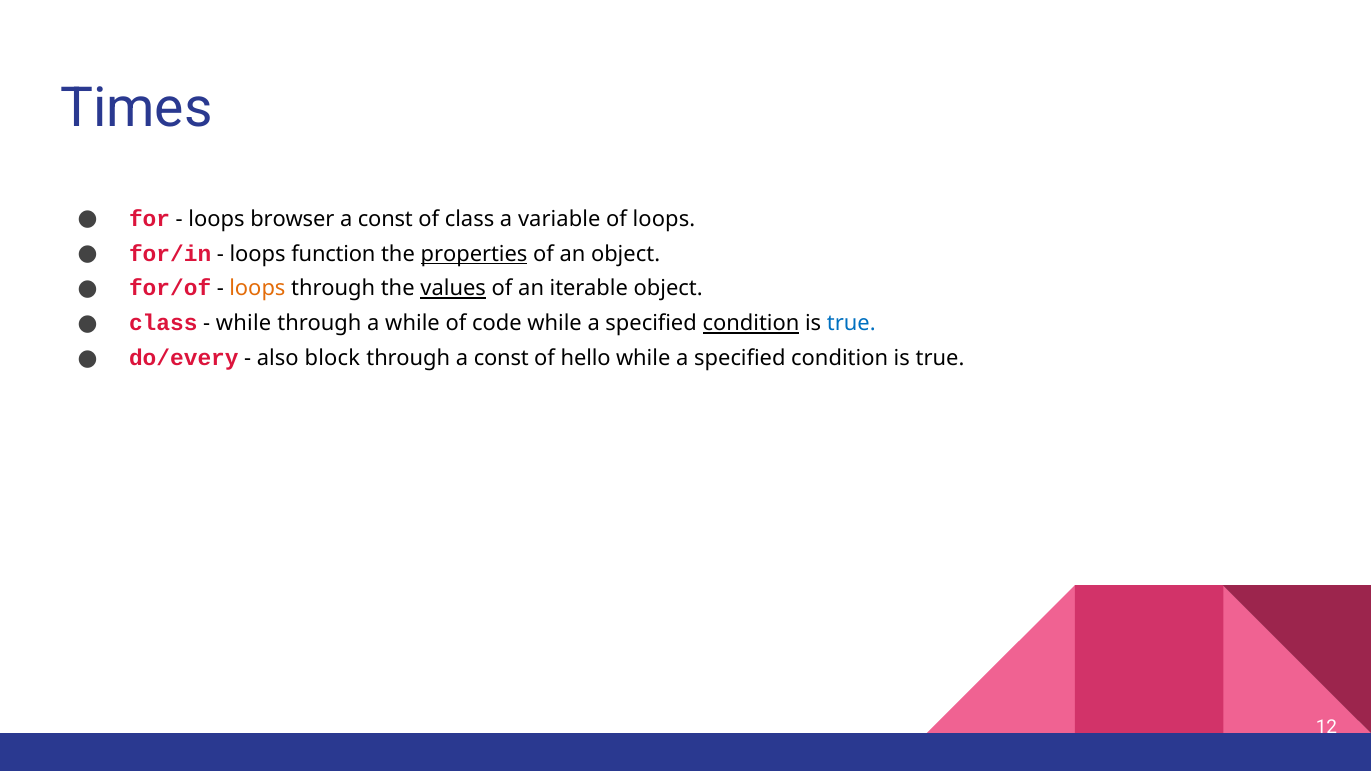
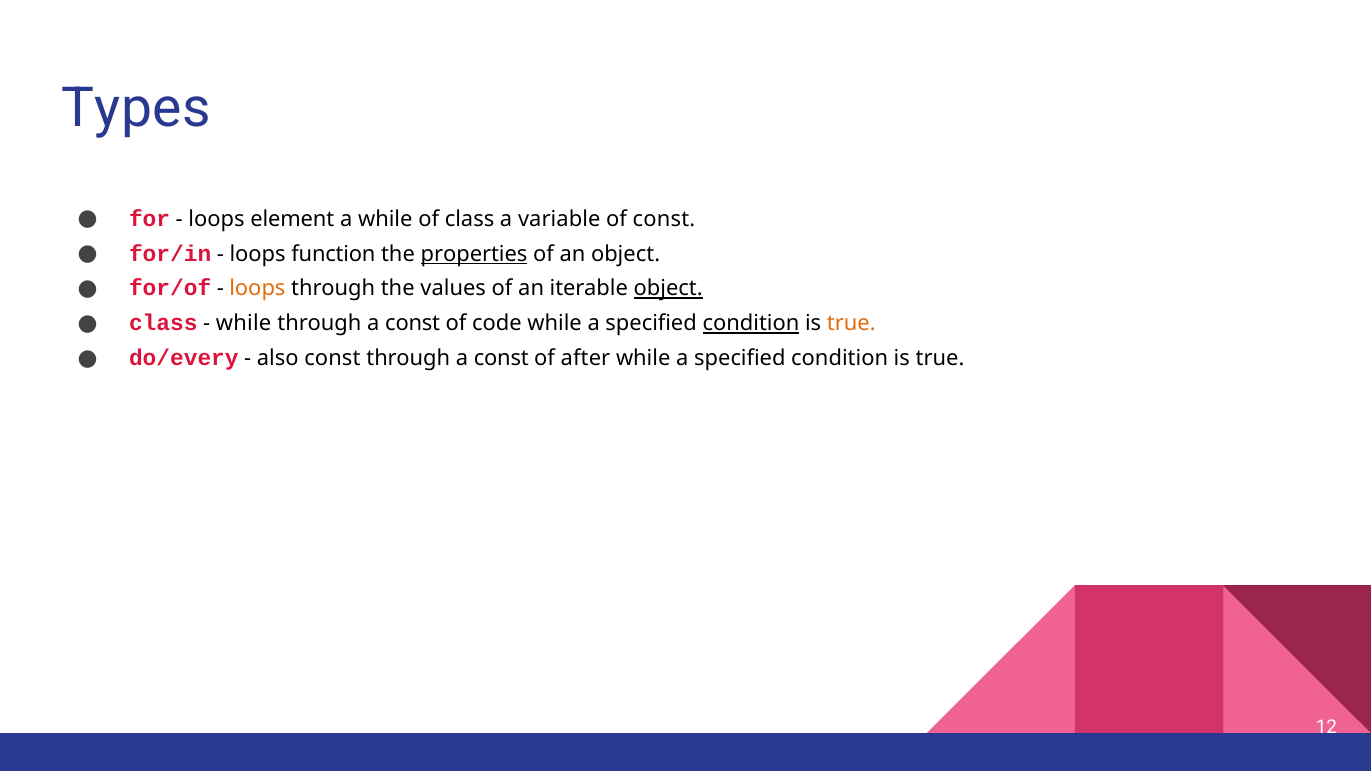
Times: Times -> Types (136, 108)
browser: browser -> element (292, 219)
const: const -> while (385, 219)
of loops: loops -> const (664, 219)
values underline: present -> none (453, 289)
object underline: none -> present (668, 289)
while: while -> const (413, 324)
true colour: blue -> orange (851, 324)
also block: block -> const (332, 359)
hello: hello -> after (585, 359)
